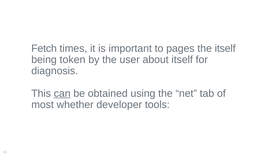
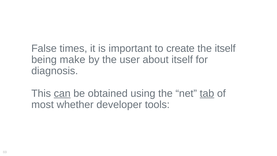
Fetch: Fetch -> False (44, 48)
pages: pages -> create (180, 48)
token: token -> make (73, 60)
tab underline: none -> present (207, 93)
